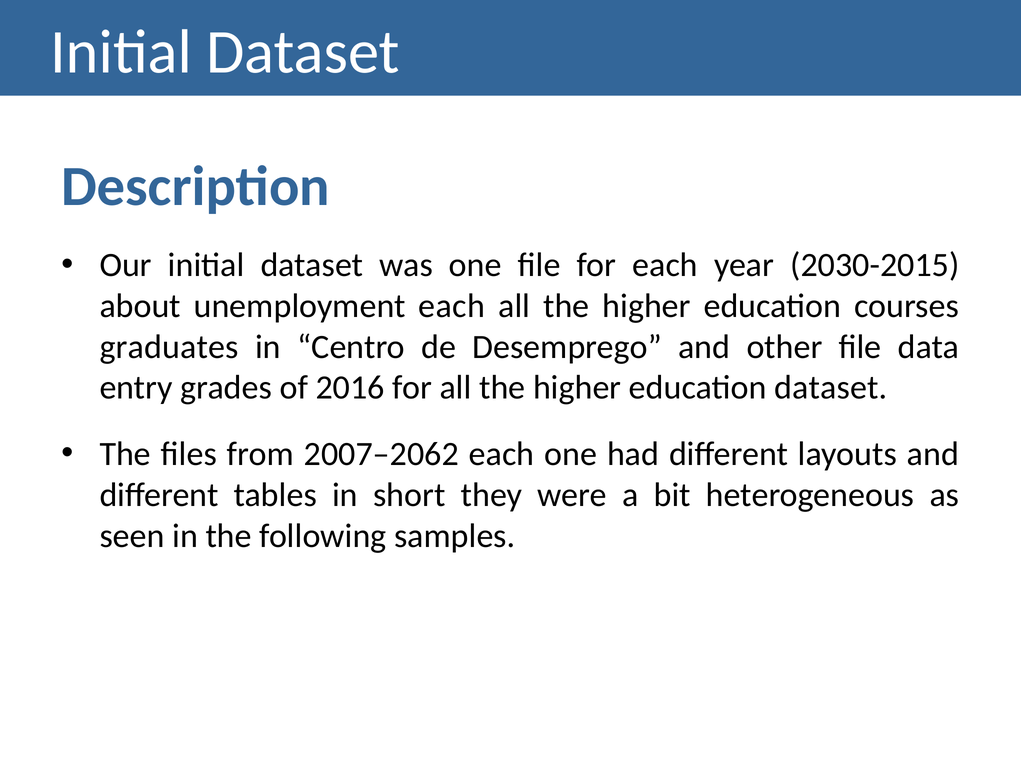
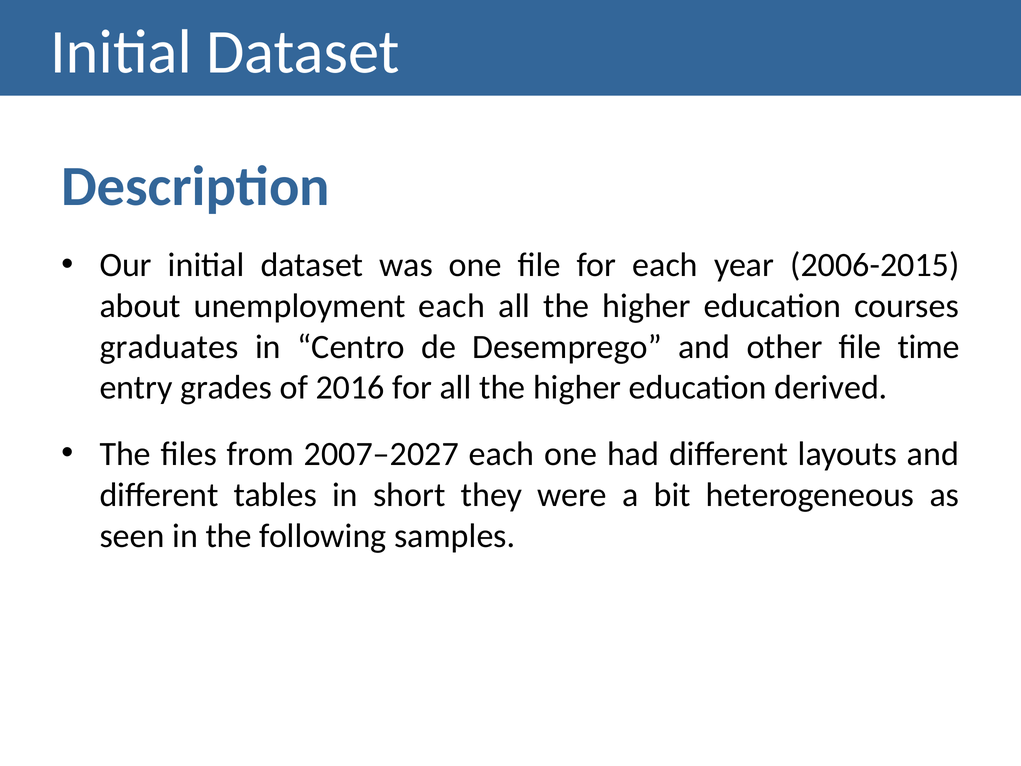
2030-2015: 2030-2015 -> 2006-2015 (875, 265)
data: data -> time (929, 347)
education dataset: dataset -> derived (831, 388)
2007–2062: 2007–2062 -> 2007–2027 (381, 454)
